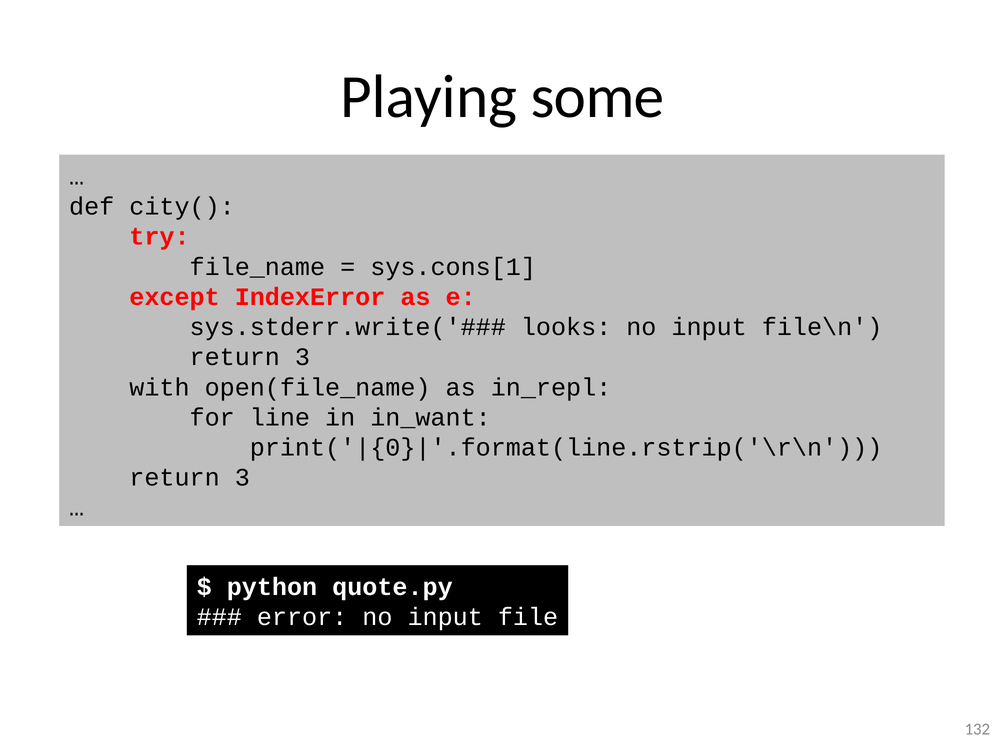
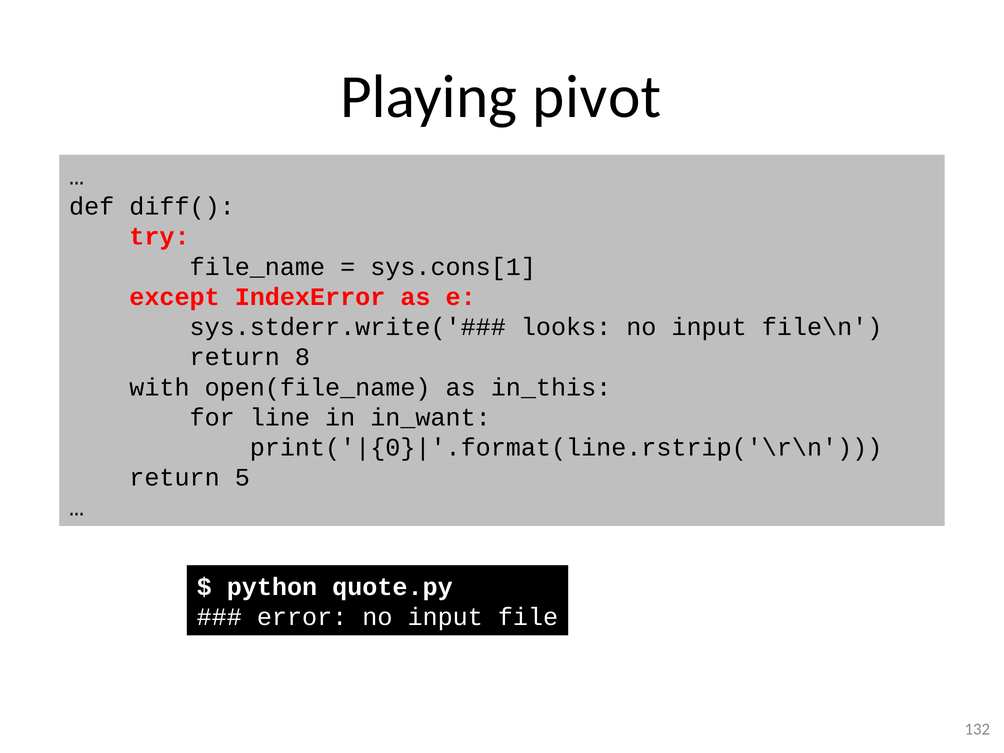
some: some -> pivot (597, 97)
city(: city( -> diff( (182, 207)
3: 3 -> 8 (303, 357)
in_repl: in_repl -> in_this (551, 387)
3: 3 -> 5 (242, 478)
